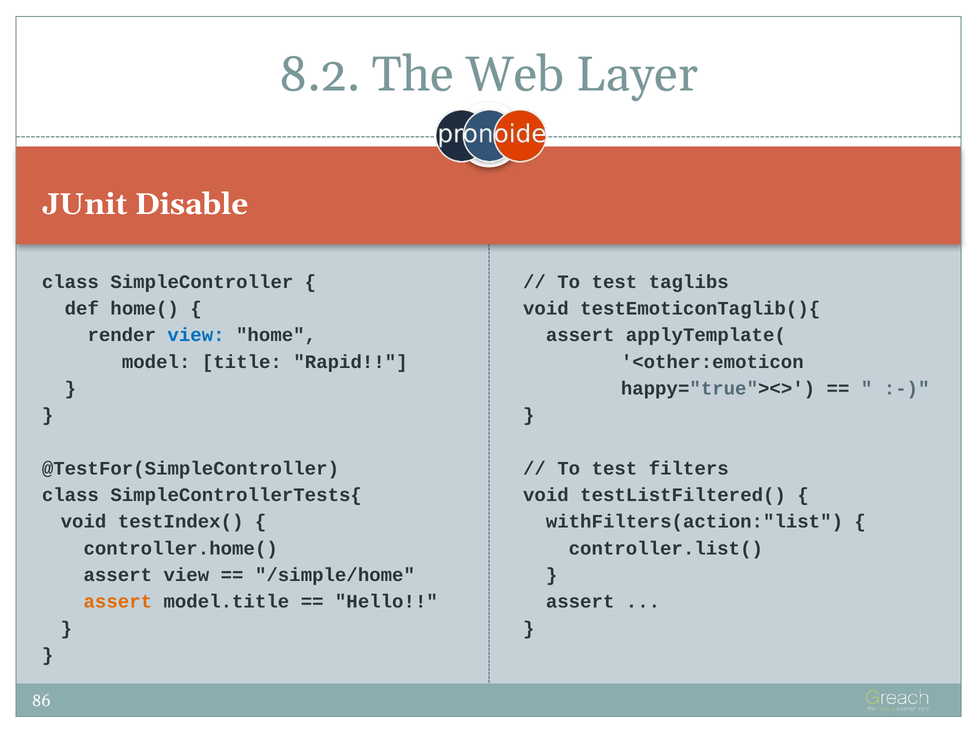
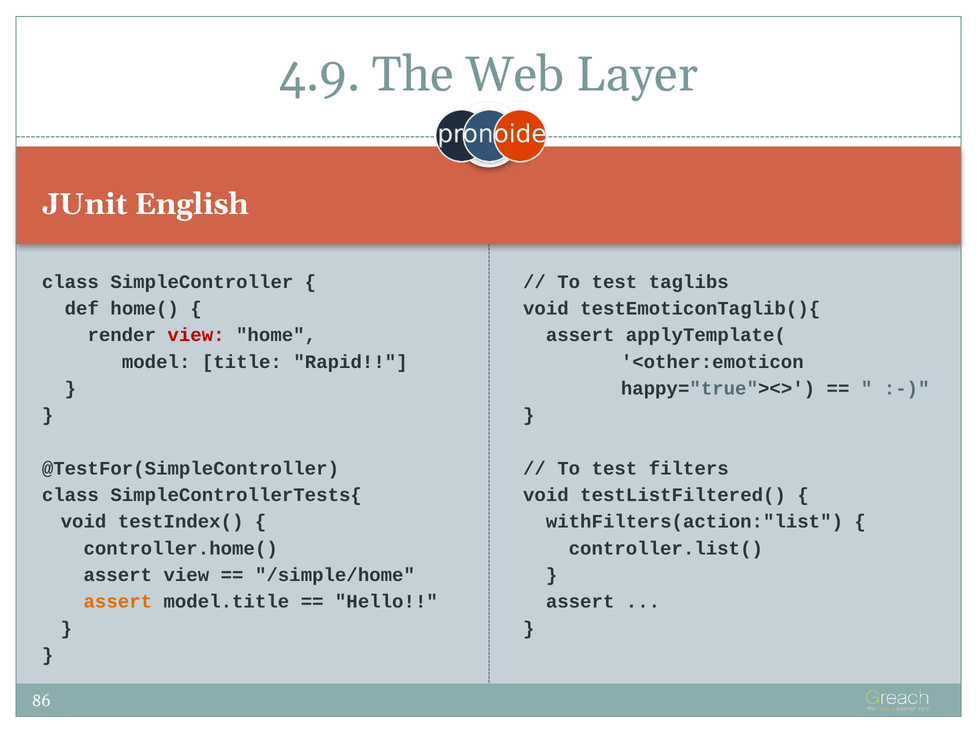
8.2: 8.2 -> 4.9 (320, 75)
Disable: Disable -> English (192, 204)
view colour: blue -> red (196, 335)
